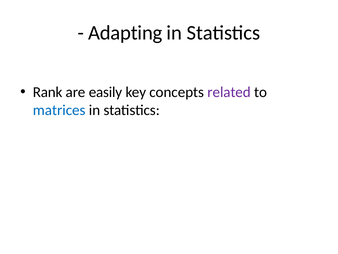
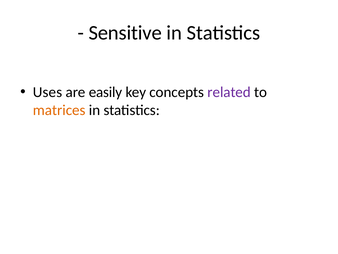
Adapting: Adapting -> Sensitive (125, 33)
Rank: Rank -> Uses (48, 92)
matrices colour: blue -> orange (59, 110)
